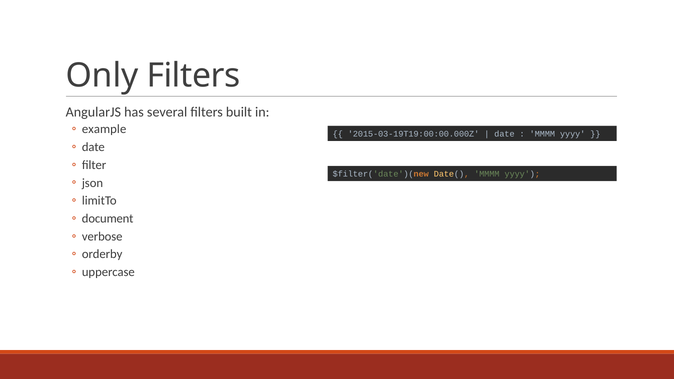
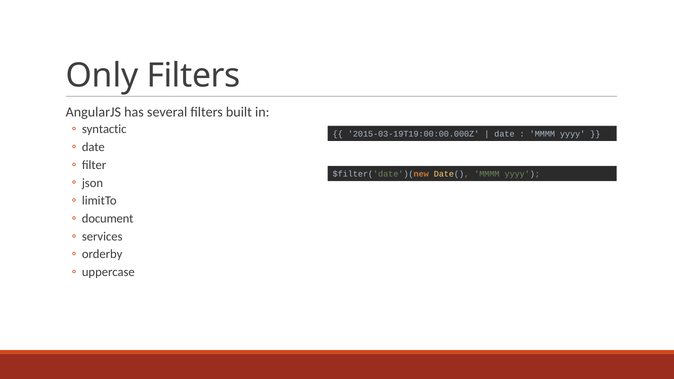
example: example -> syntactic (104, 129)
verbose: verbose -> services (102, 237)
